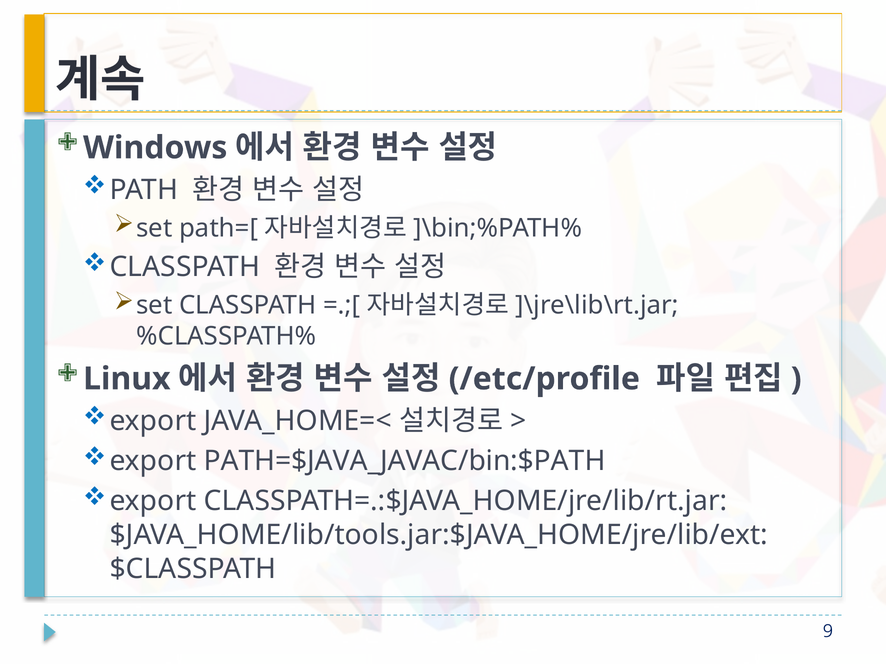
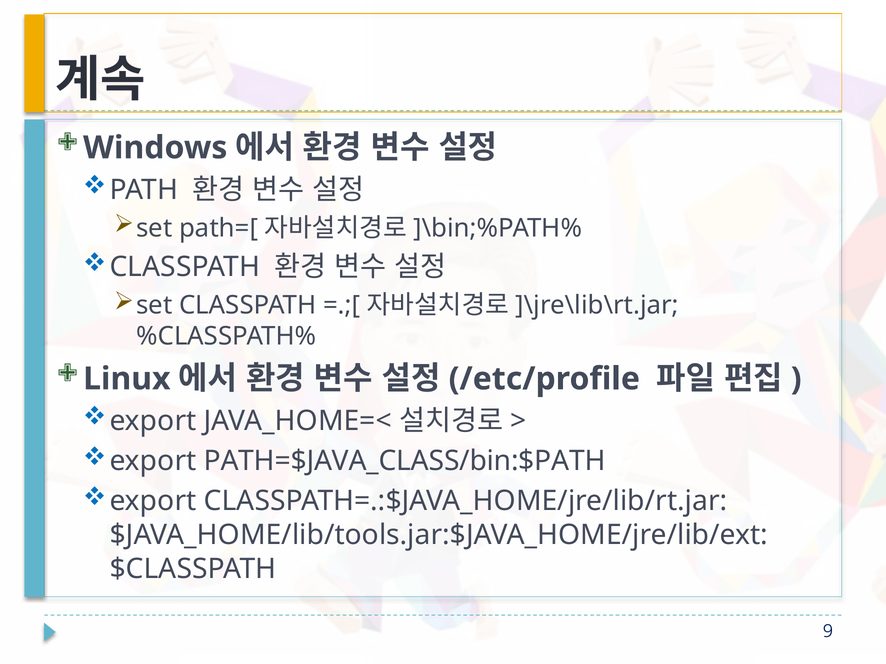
PATH=$JAVA_JAVAC/bin:$PATH: PATH=$JAVA_JAVAC/bin:$PATH -> PATH=$JAVA_CLASS/bin:$PATH (405, 461)
